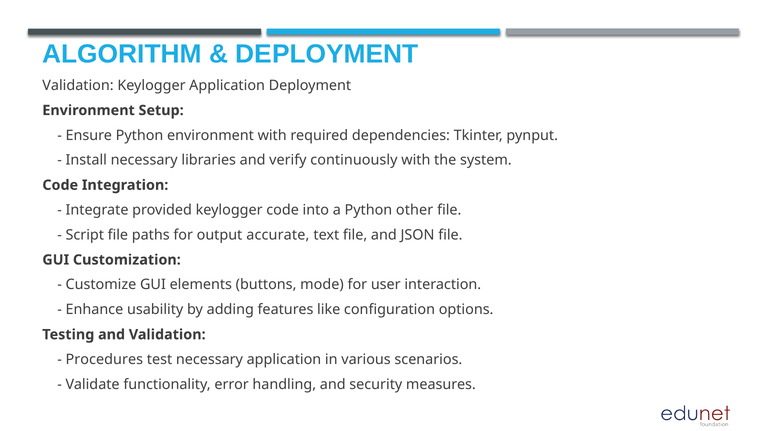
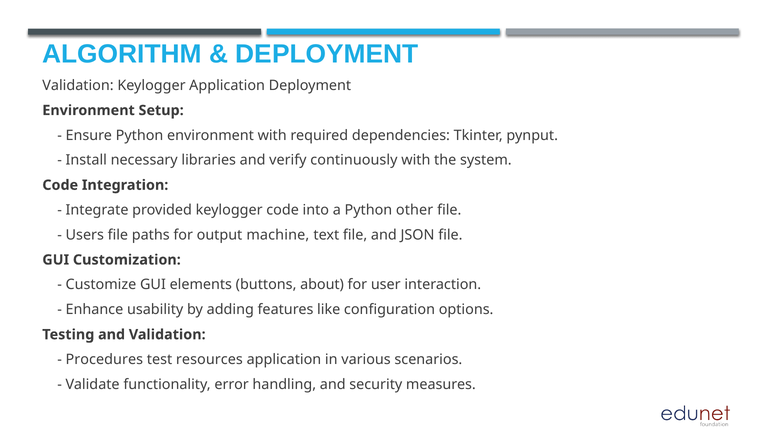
Script: Script -> Users (85, 235)
accurate: accurate -> machine (278, 235)
mode: mode -> about (322, 285)
test necessary: necessary -> resources (209, 360)
